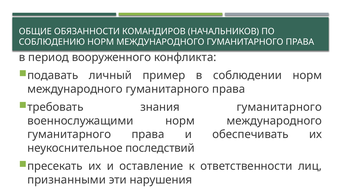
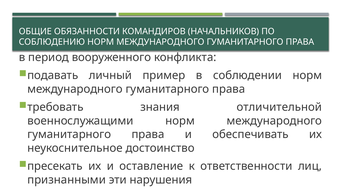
знания гуманитарного: гуманитарного -> отличительной (279, 107)
последствий: последствий -> достоинство (160, 148)
